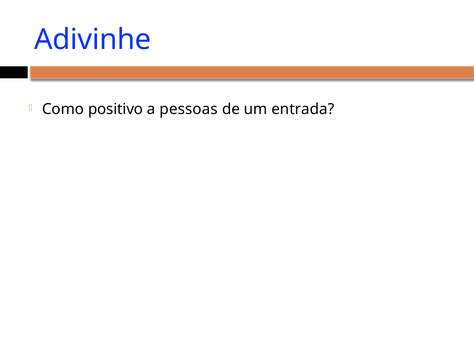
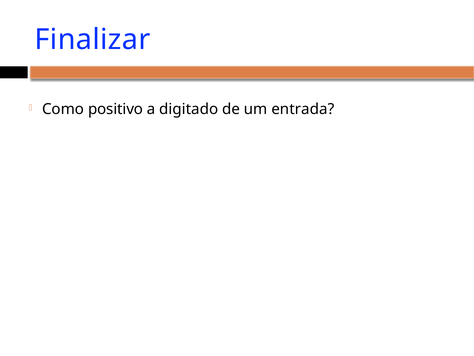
Adivinhe: Adivinhe -> Finalizar (93, 40)
pessoas: pessoas -> digitado (189, 109)
